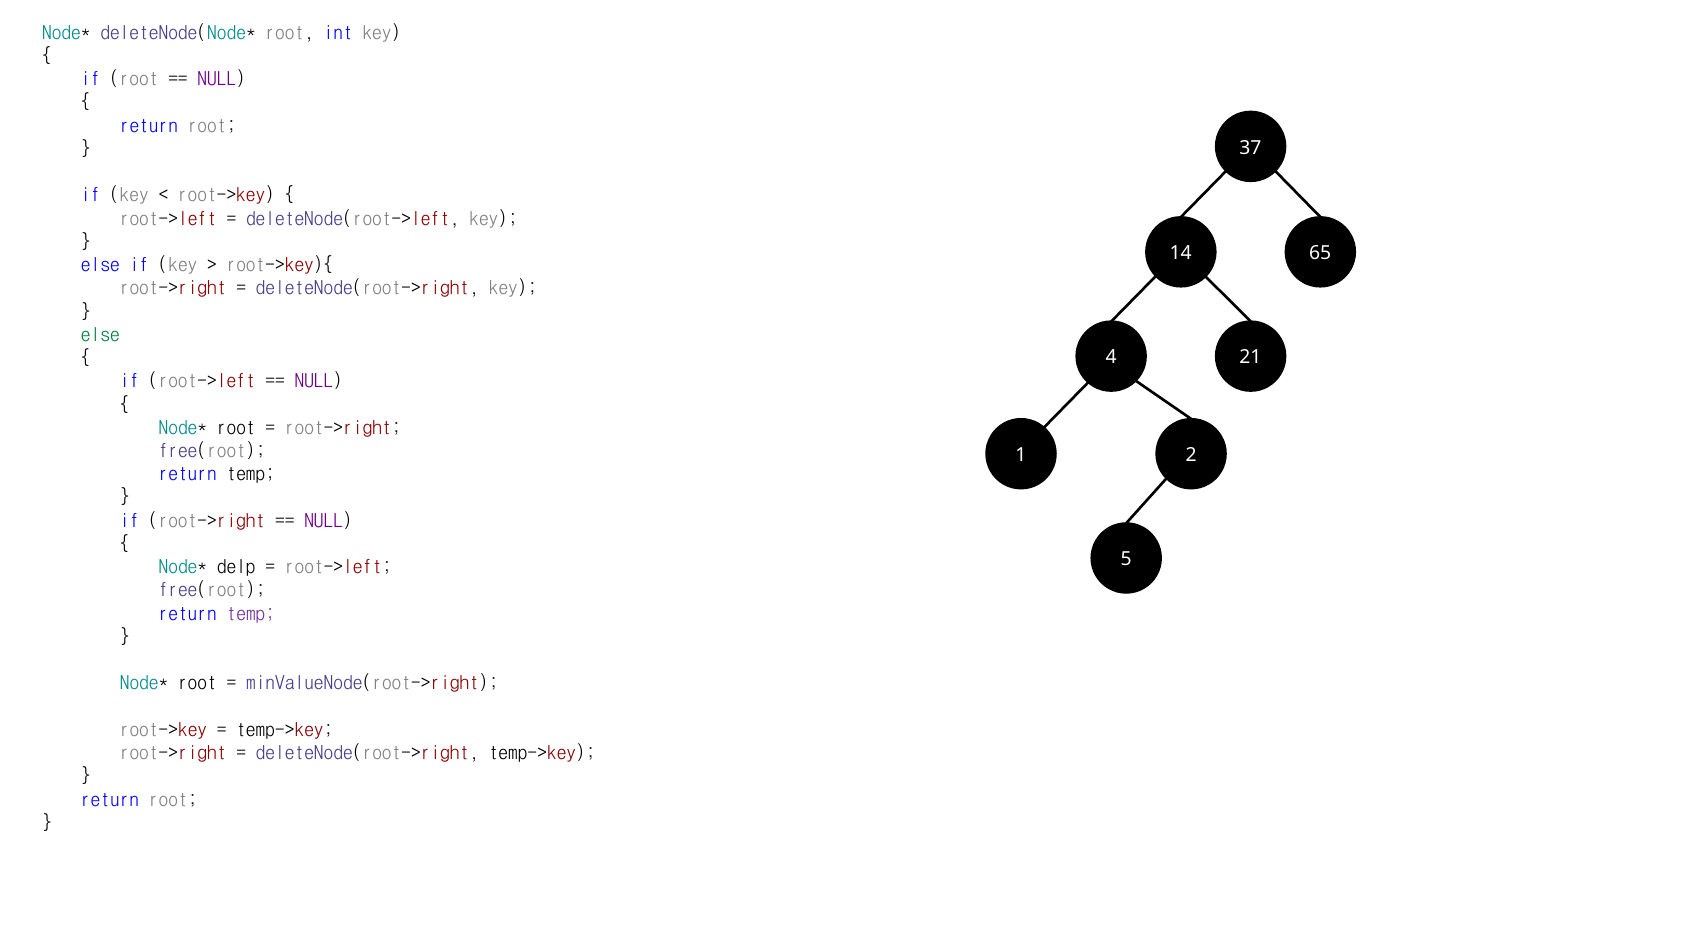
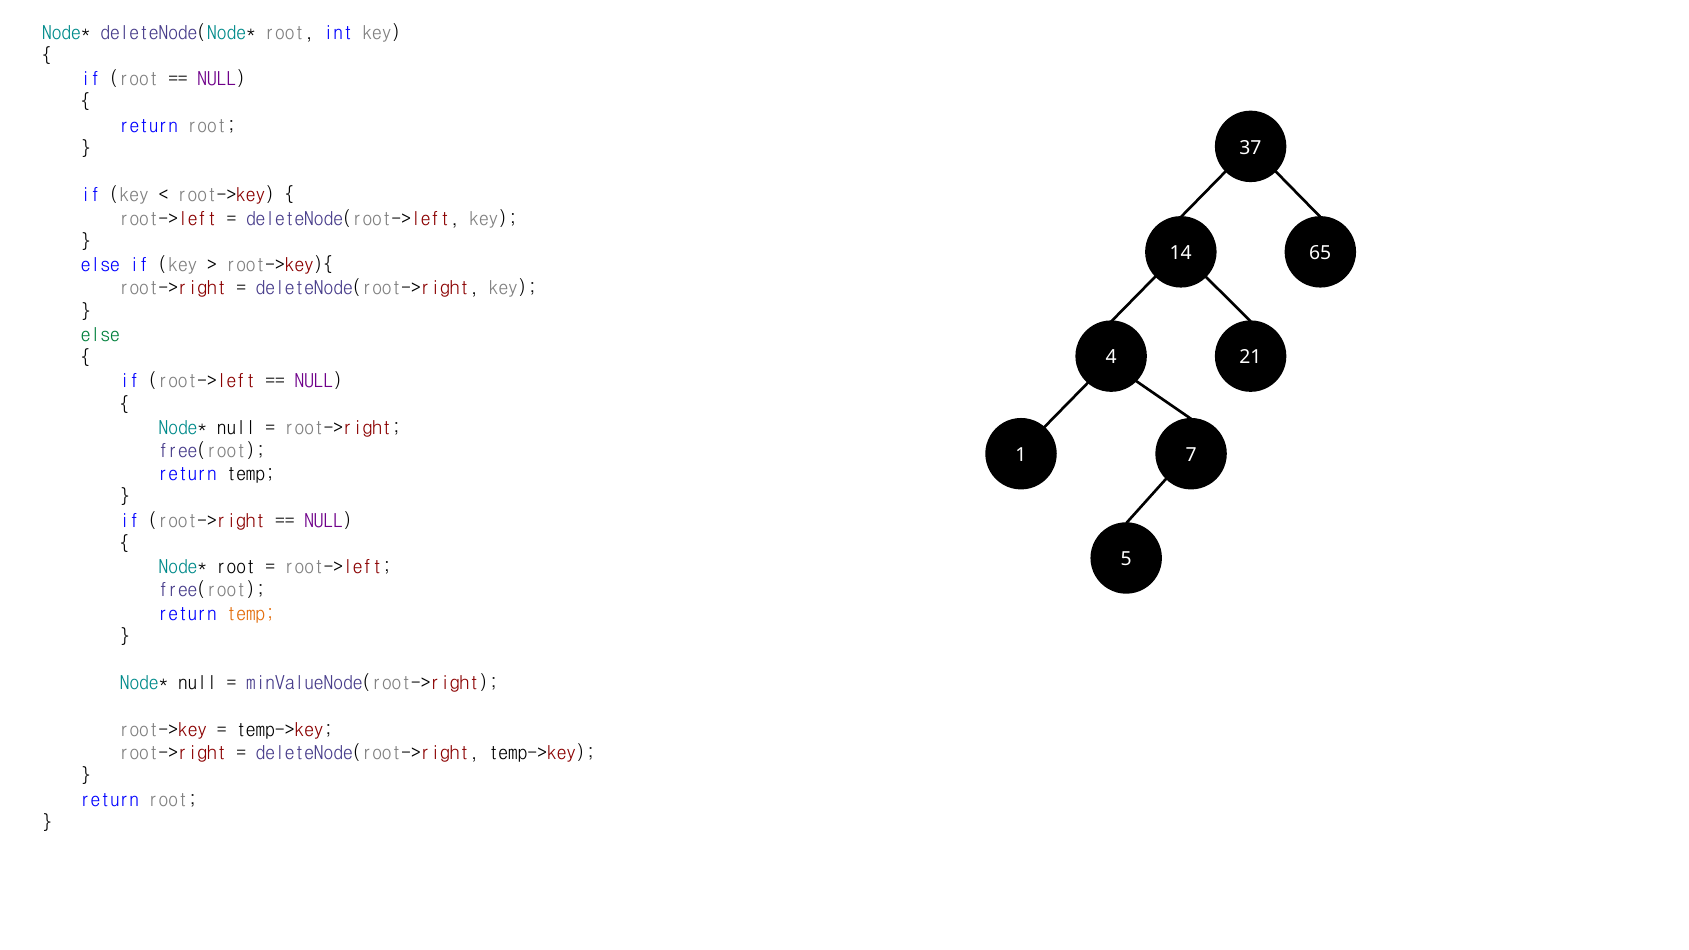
root: root -> null (236, 428)
2: 2 -> 7 (1191, 455)
delp: delp -> root (236, 567)
temp colour: purple -> orange (251, 614)
root: root -> null (197, 684)
